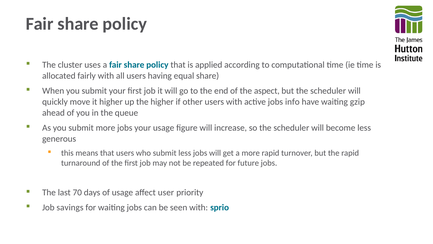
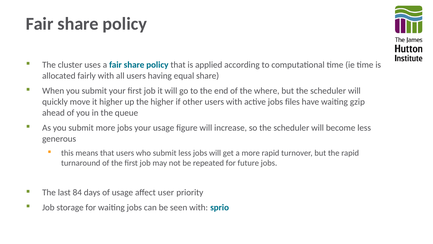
aspect: aspect -> where (267, 91)
info: info -> files (292, 102)
70: 70 -> 84 (77, 192)
savings: savings -> storage (70, 207)
